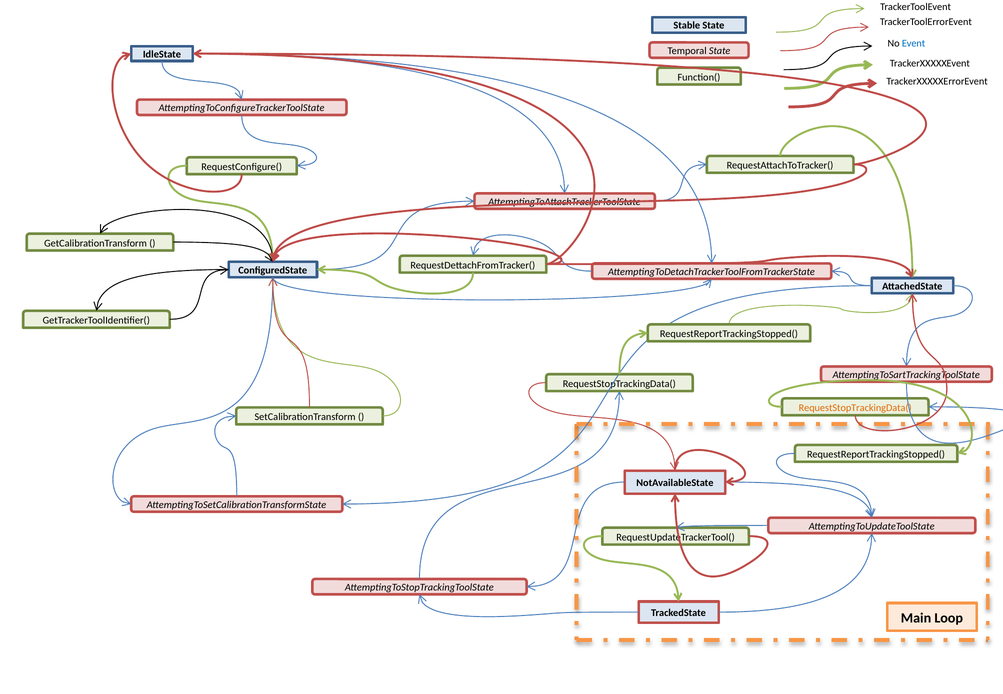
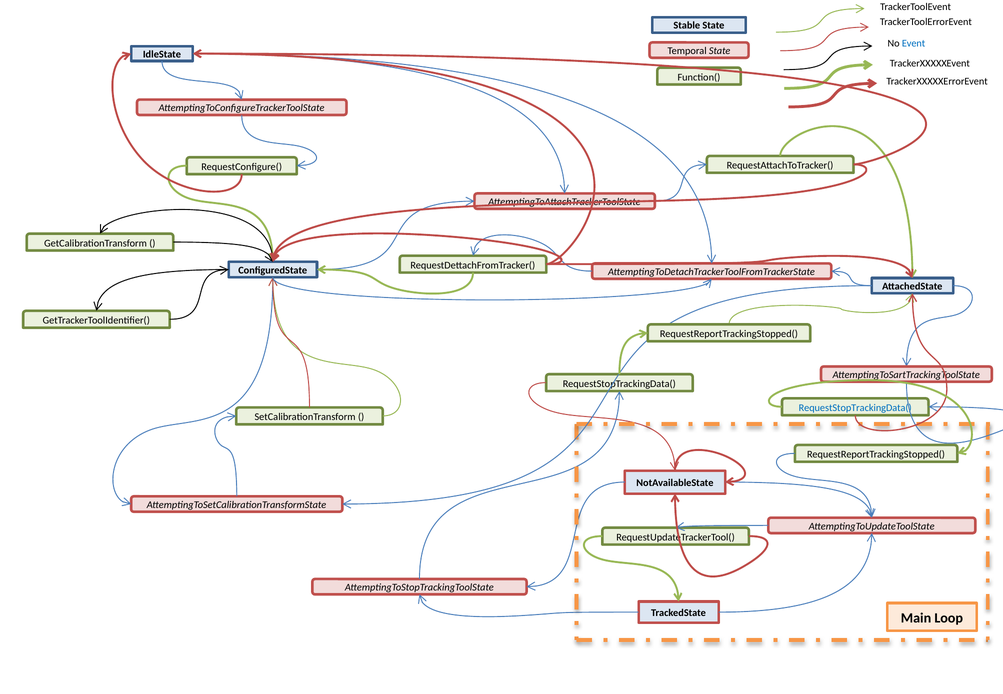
RequestStopTrackingData( colour: orange -> blue (855, 408)
